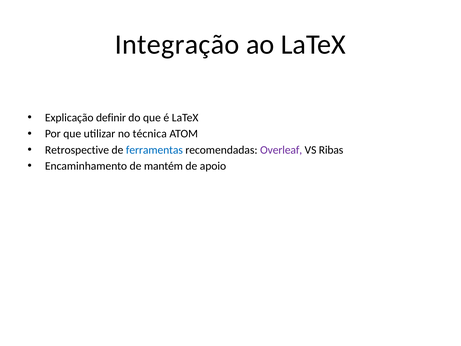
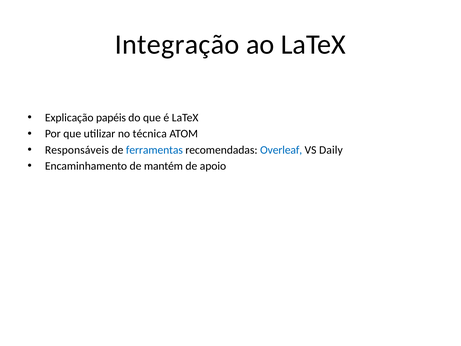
definir: definir -> papéis (111, 118)
Retrospective: Retrospective -> Responsáveis (77, 150)
Overleaf colour: purple -> blue (281, 150)
Ribas: Ribas -> Daily (331, 150)
